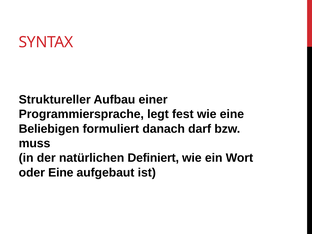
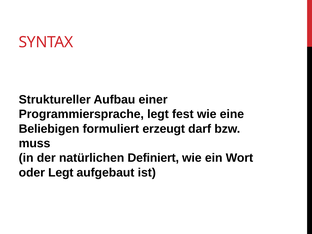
danach: danach -> erzeugt (164, 129)
oder Eine: Eine -> Legt (61, 173)
